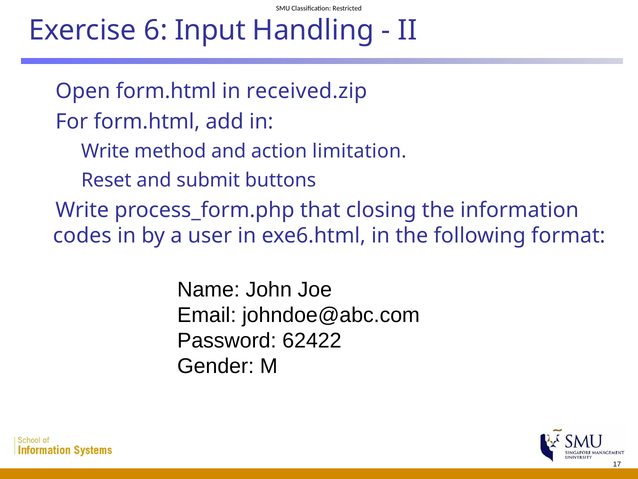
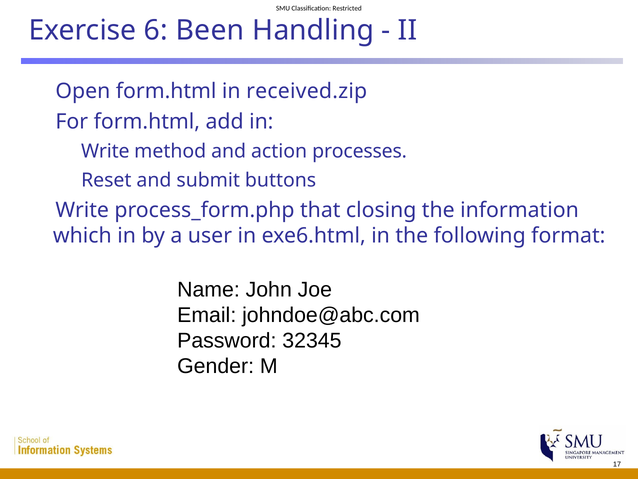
Input: Input -> Been (210, 30)
limitation: limitation -> processes (360, 151)
codes: codes -> which (82, 236)
62422: 62422 -> 32345 (312, 340)
